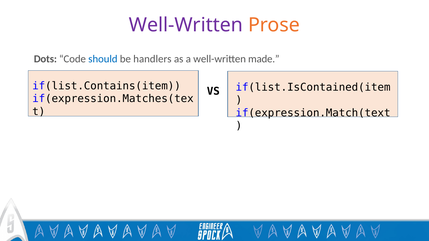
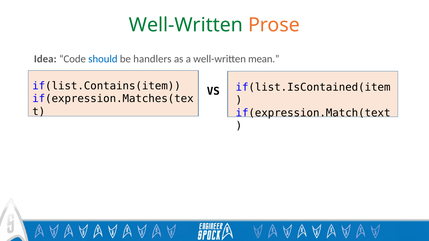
Well-Written colour: purple -> green (186, 25)
Dots: Dots -> Idea (45, 59)
made: made -> mean (264, 59)
